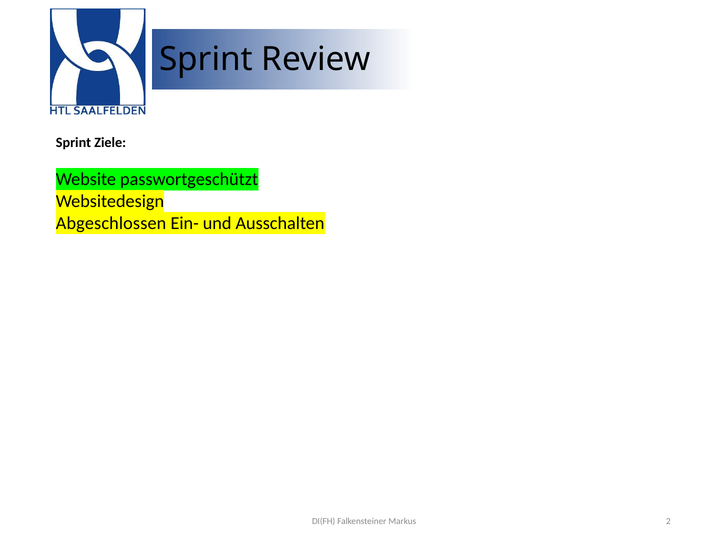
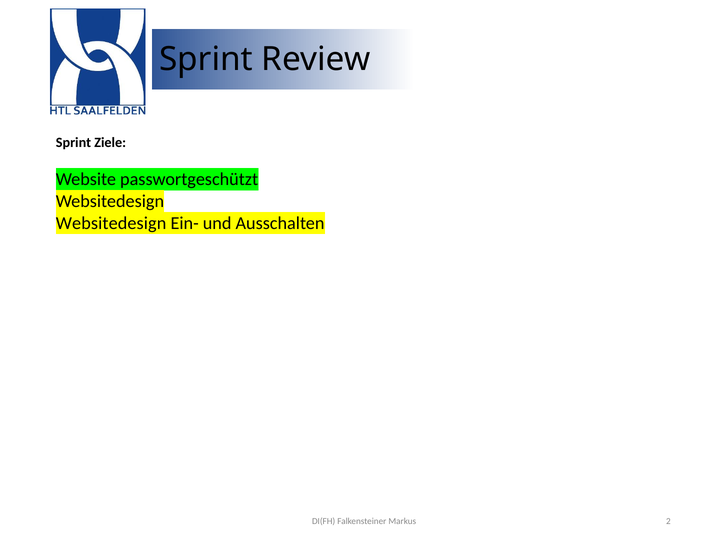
Abgeschlossen: Abgeschlossen -> Websitedesign (111, 223)
